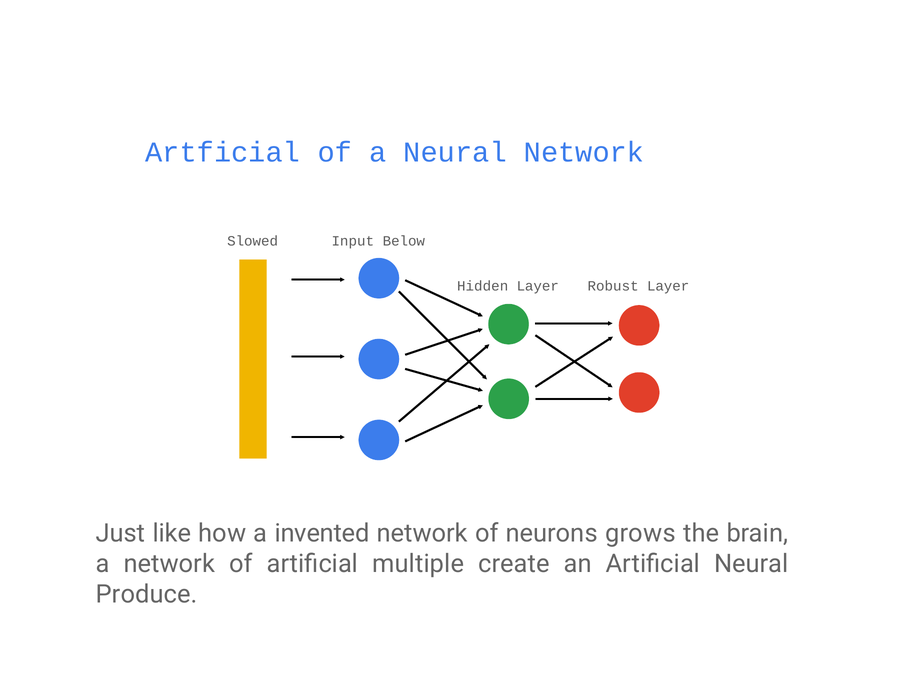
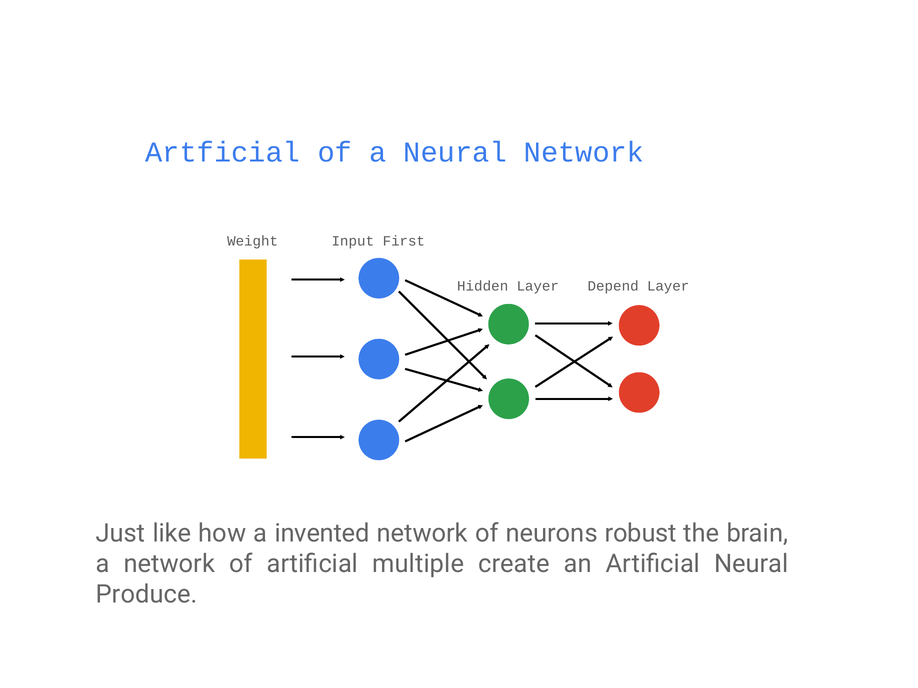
Slowed: Slowed -> Weight (253, 241)
Below: Below -> First (404, 241)
Robust: Robust -> Depend (613, 286)
grows: grows -> robust (641, 534)
